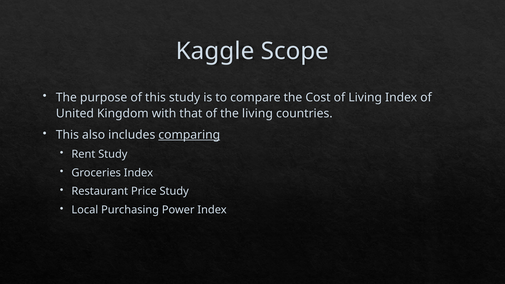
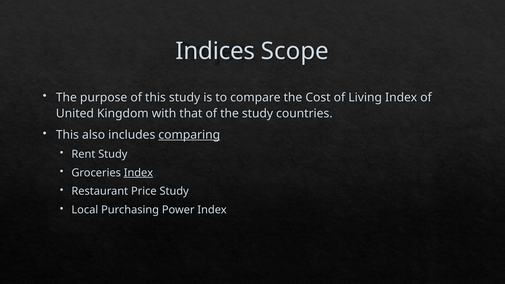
Kaggle: Kaggle -> Indices (215, 51)
the living: living -> study (257, 113)
Index underline: none -> present (138, 173)
